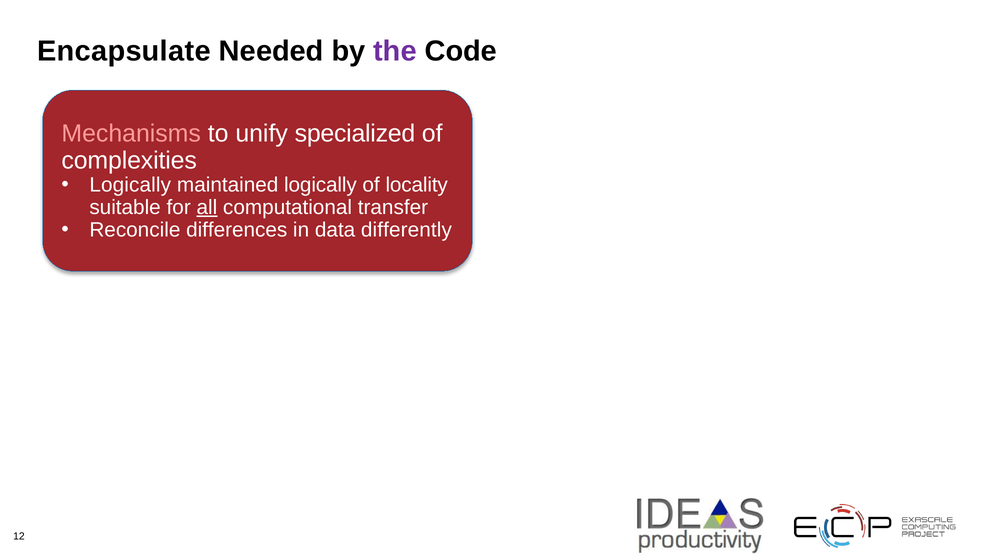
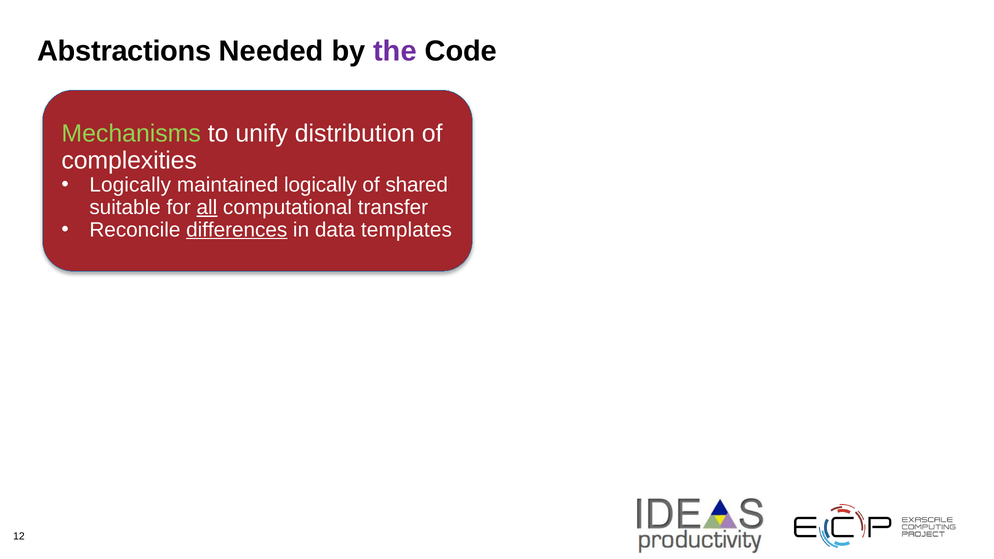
Encapsulate: Encapsulate -> Abstractions (124, 51)
Mechanisms colour: pink -> light green (131, 134)
specialized: specialized -> distribution (355, 134)
locality: locality -> shared (417, 185)
differences underline: none -> present (237, 230)
differently: differently -> templates (406, 230)
